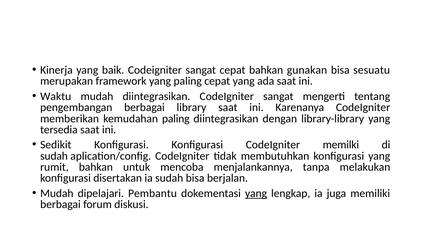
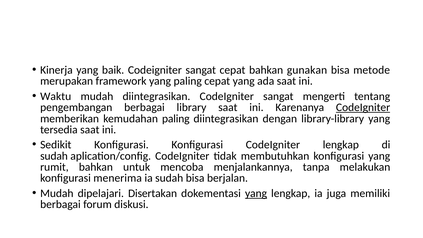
sesuatu: sesuatu -> metode (372, 70)
CodeIgniter underline: none -> present (363, 107)
CodeIgniter memilki: memilki -> lengkap (341, 145)
disertakan: disertakan -> menerima (118, 178)
Pembantu: Pembantu -> Disertakan (153, 193)
